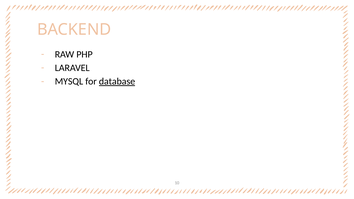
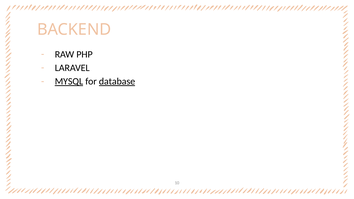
MYSQL underline: none -> present (69, 81)
